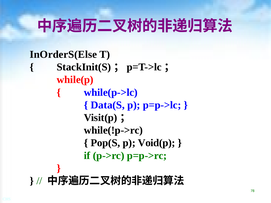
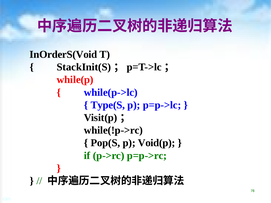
InOrderS(Else: InOrderS(Else -> InOrderS(Void (63, 54)
Data(S: Data(S -> Type(S (108, 105)
